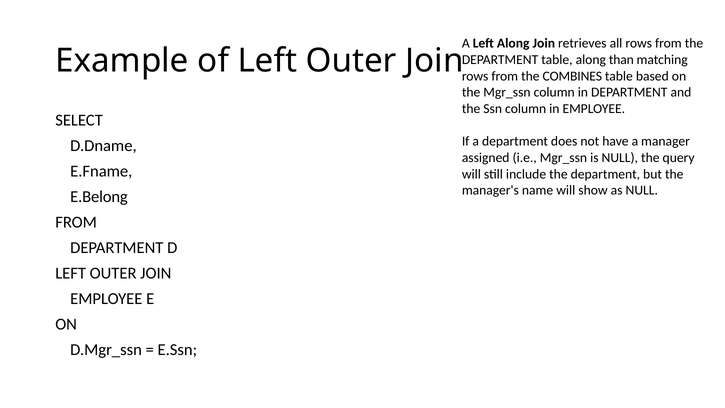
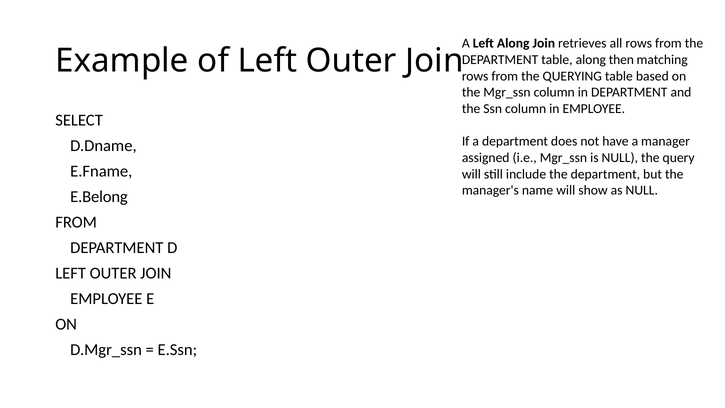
than: than -> then (621, 60)
COMBINES: COMBINES -> QUERYING (572, 76)
